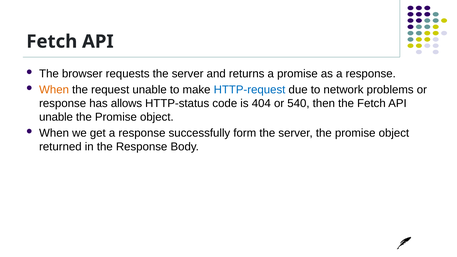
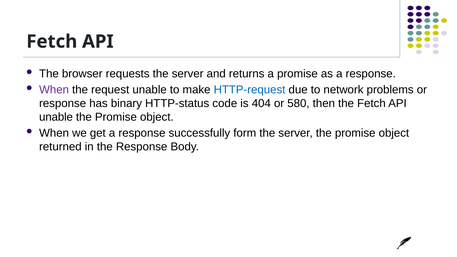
When colour: orange -> purple (54, 90)
allows: allows -> binary (126, 104)
540: 540 -> 580 (298, 104)
